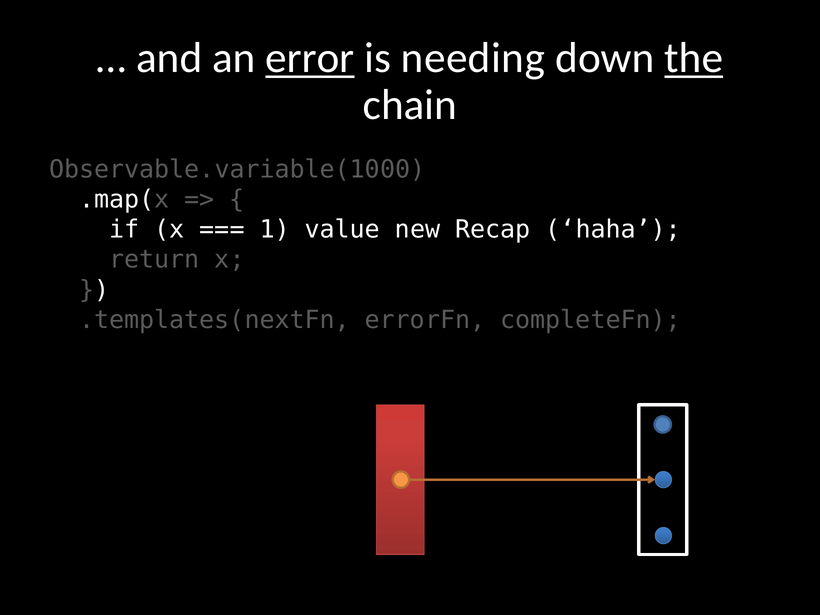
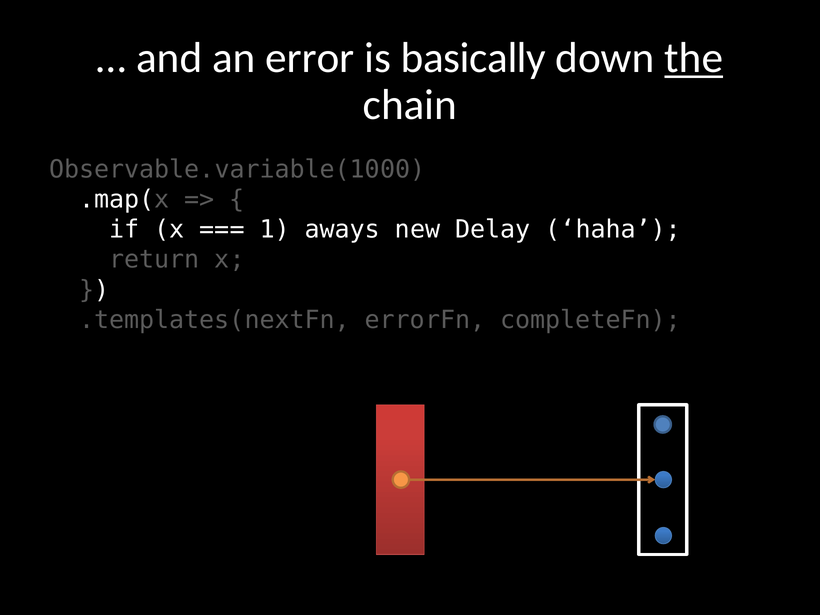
error underline: present -> none (310, 58)
needing: needing -> basically (473, 58)
value: value -> aways (342, 230)
Recap: Recap -> Delay (493, 230)
